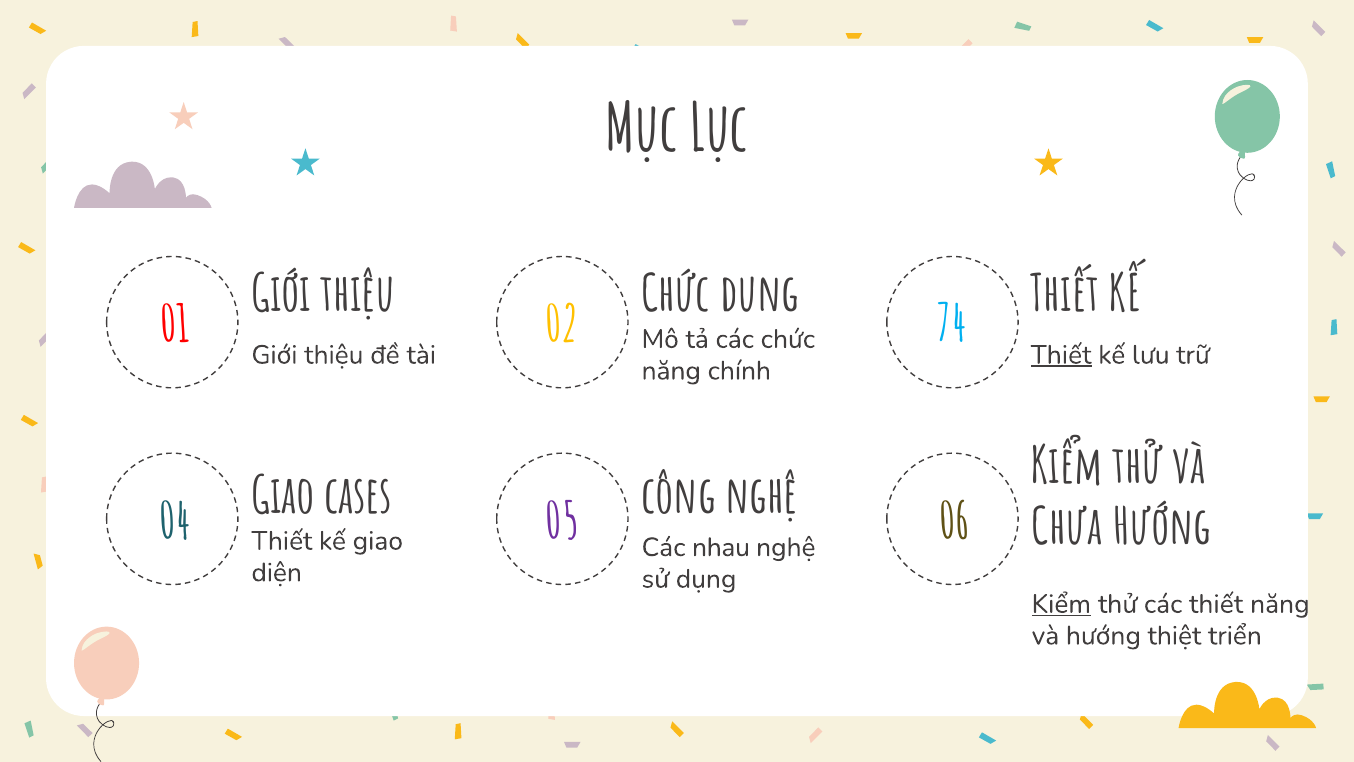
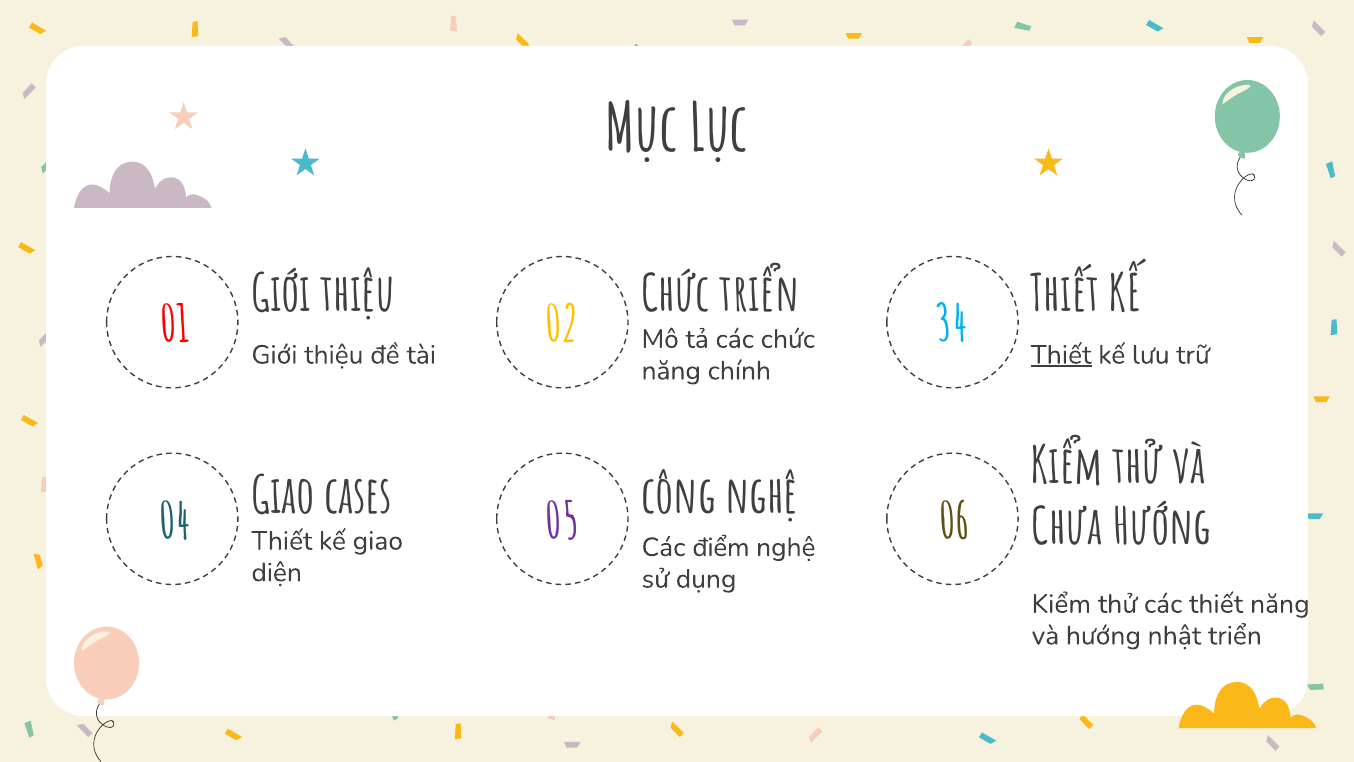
Chức dung: dung -> triển (760, 295)
74: 74 -> 34 (952, 325)
nhau: nhau -> điểm (721, 547)
Kiểm underline: present -> none (1061, 604)
thiệt: thiệt -> nhật (1174, 635)
